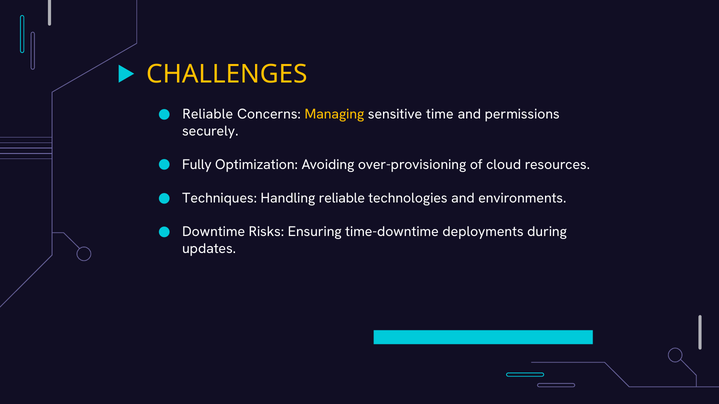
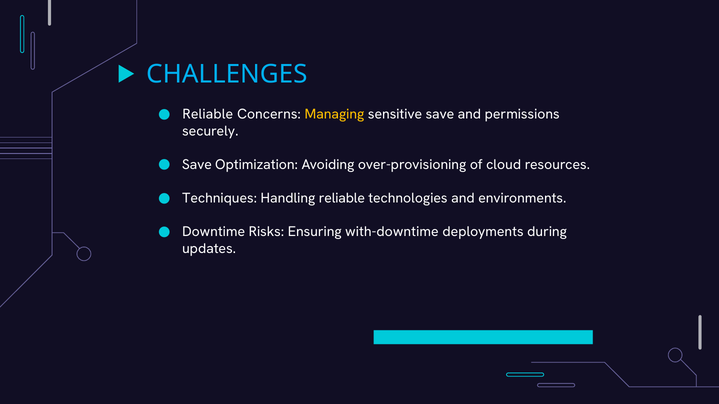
CHALLENGES colour: yellow -> light blue (227, 74)
sensitive time: time -> save (440, 114)
Fully: Fully -> Save (197, 165)
time-downtime: time-downtime -> with-downtime (392, 232)
